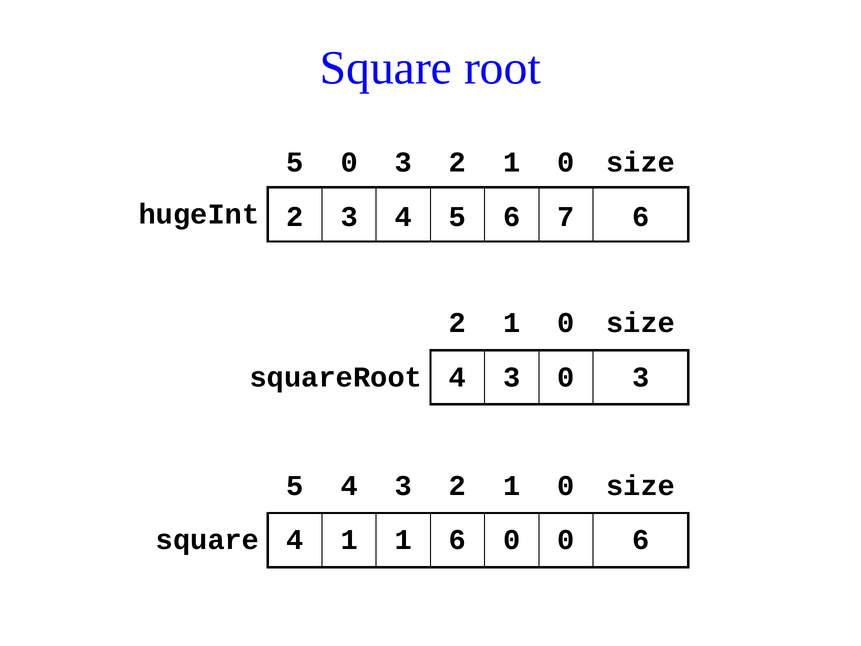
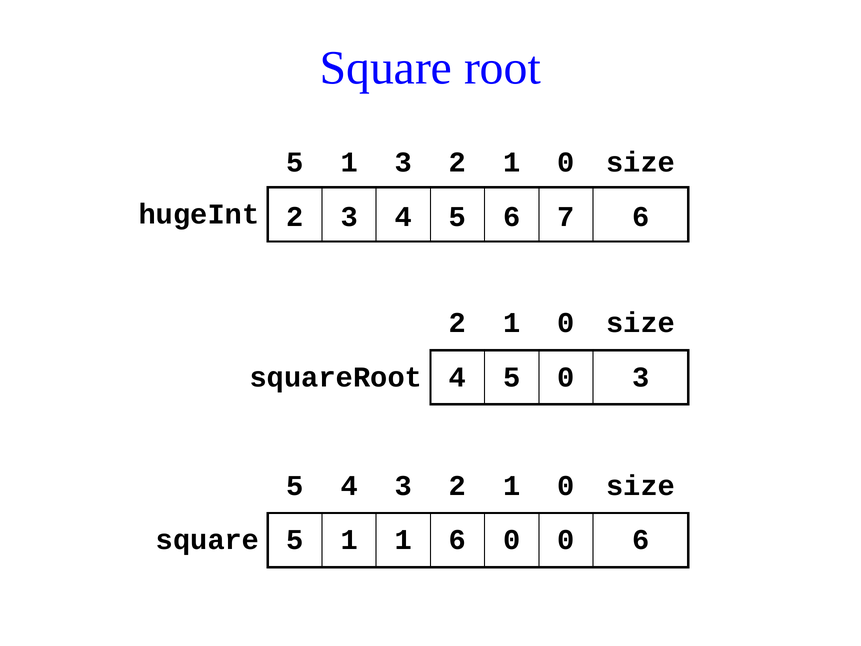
0: 0 -> 1 (349, 162)
squareRoot 4 3: 3 -> 5 (512, 377)
square 4: 4 -> 5 (295, 540)
